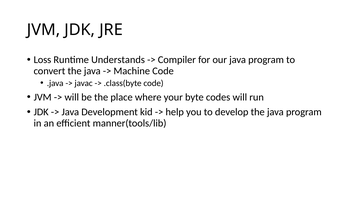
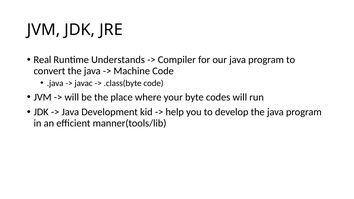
Loss: Loss -> Real (42, 60)
